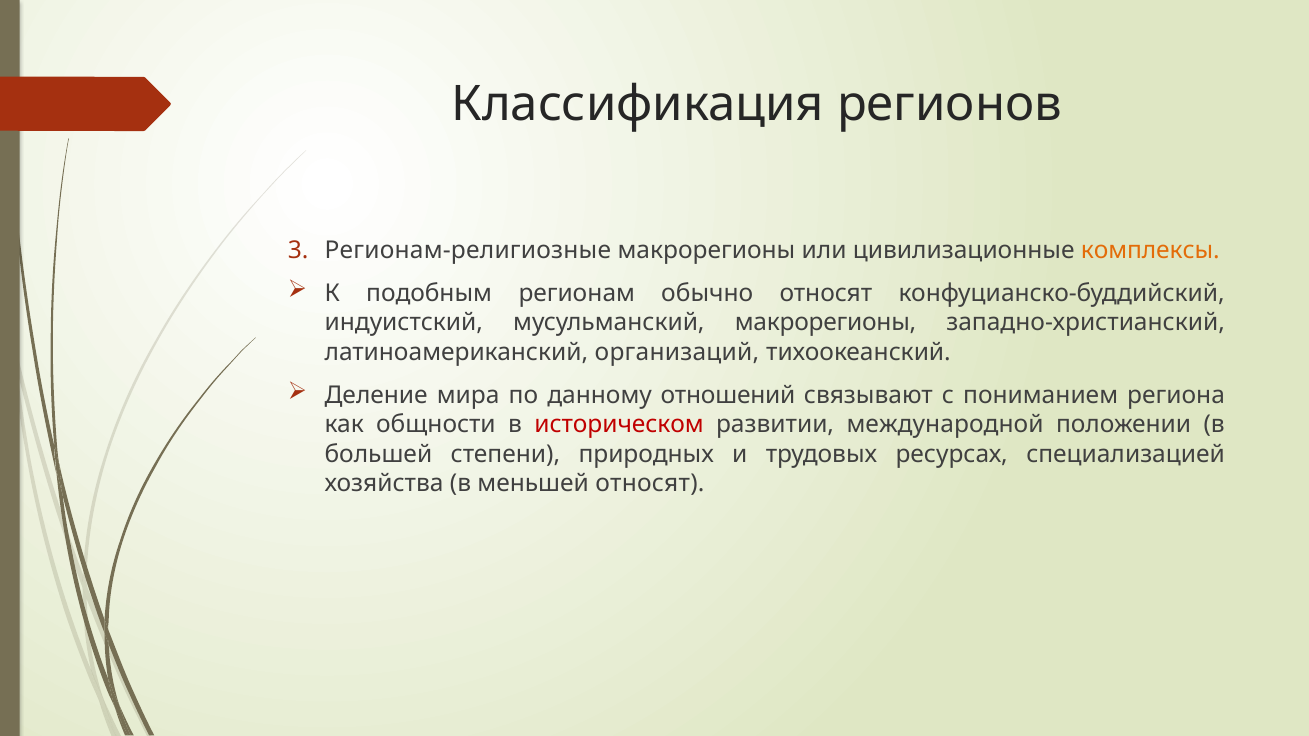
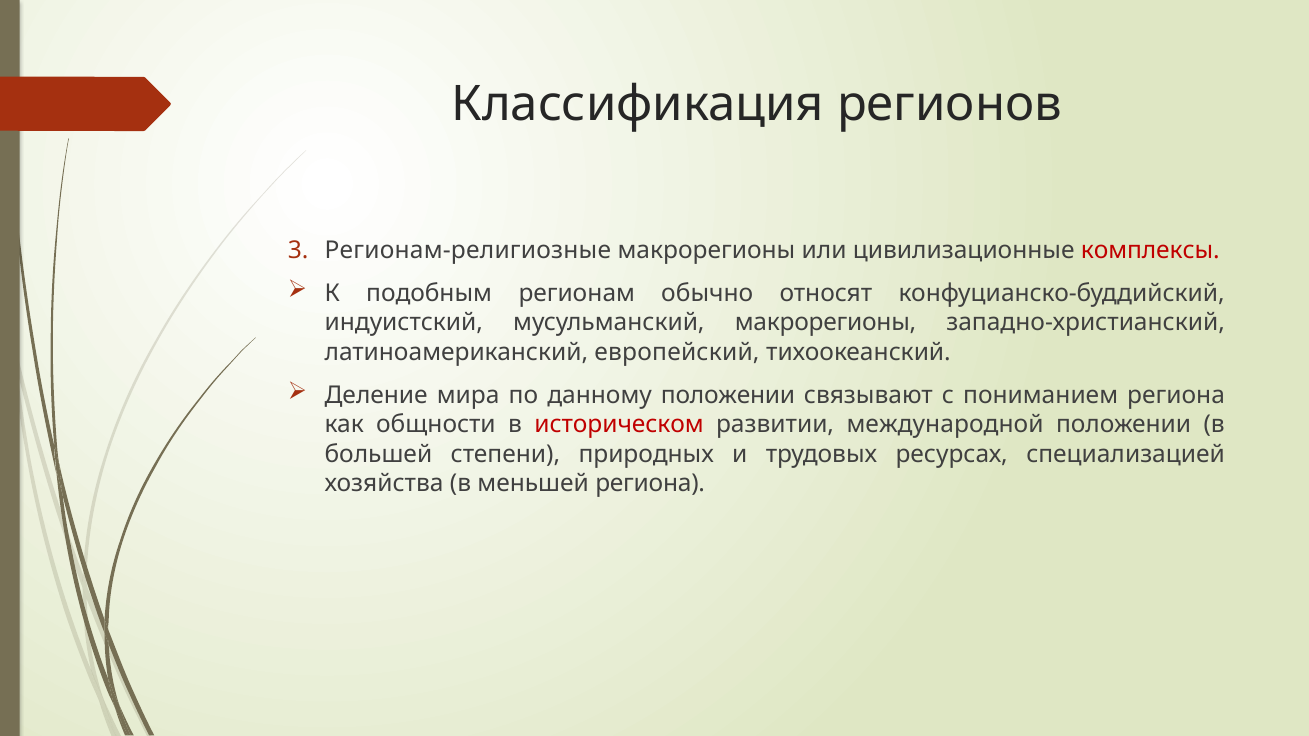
комплексы colour: orange -> red (1150, 250)
организаций: организаций -> европейский (677, 352)
данному отношений: отношений -> положении (728, 396)
меньшей относят: относят -> региона (650, 484)
